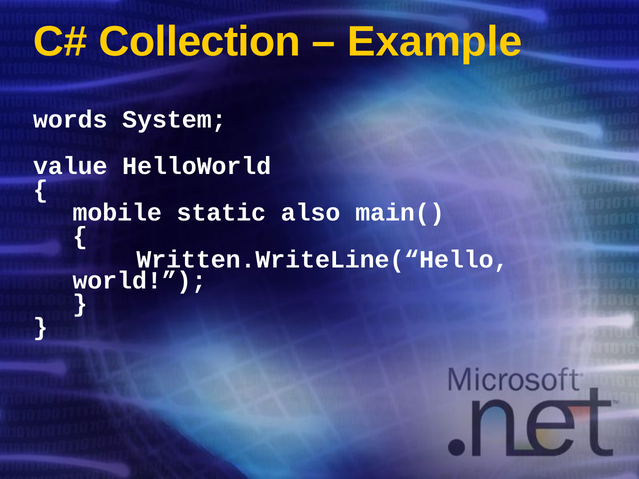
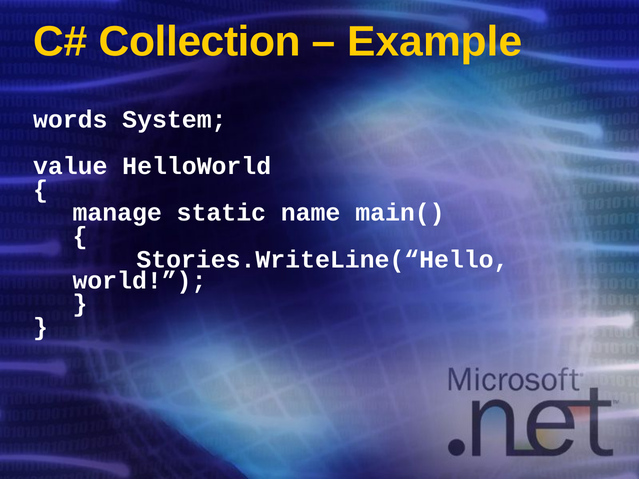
mobile: mobile -> manage (117, 213)
also: also -> name (311, 213)
Written.WriteLine(“Hello: Written.WriteLine(“Hello -> Stories.WriteLine(“Hello (322, 260)
